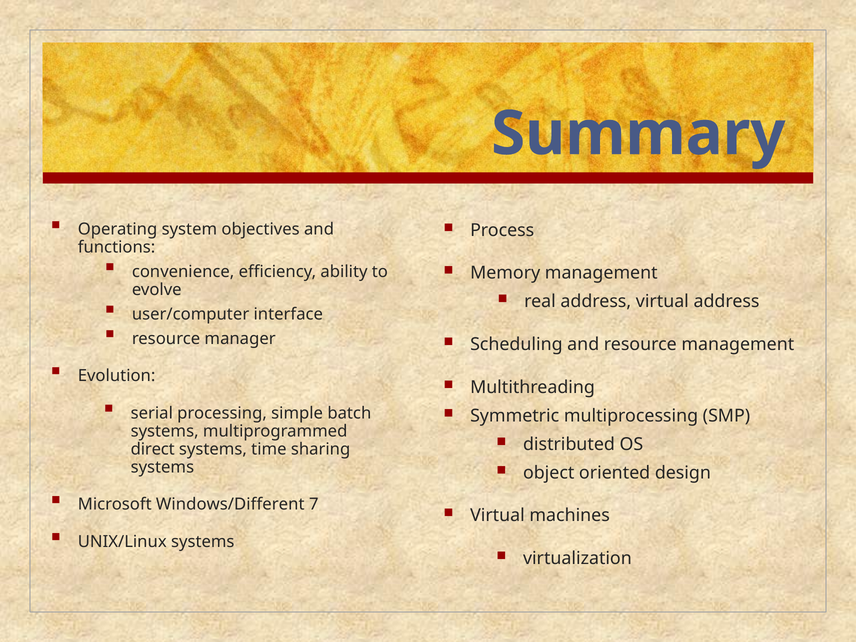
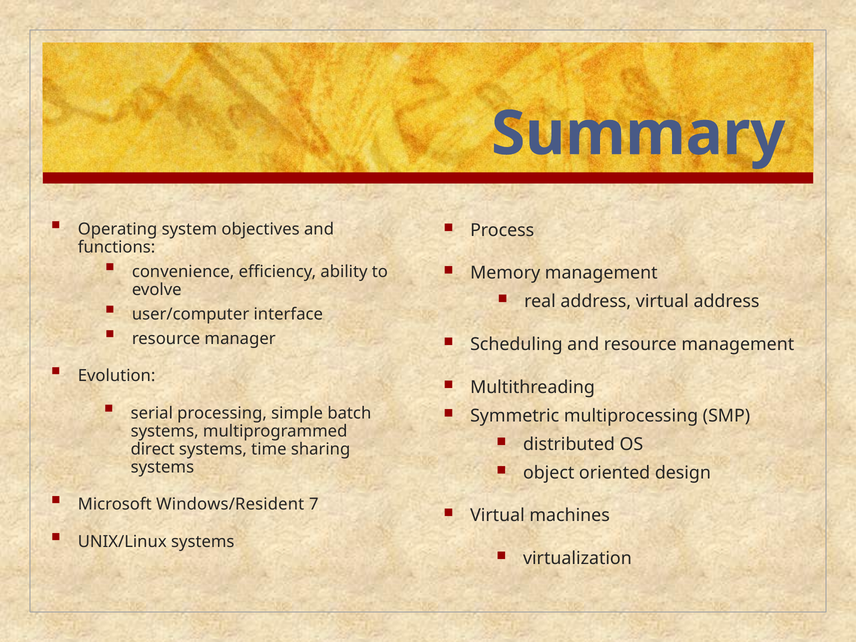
Windows/Different: Windows/Different -> Windows/Resident (230, 504)
